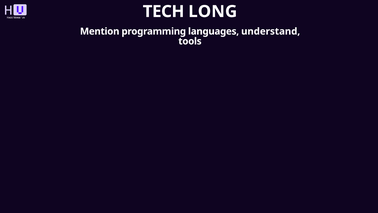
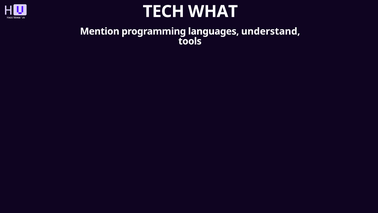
LONG: LONG -> WHAT (213, 11)
